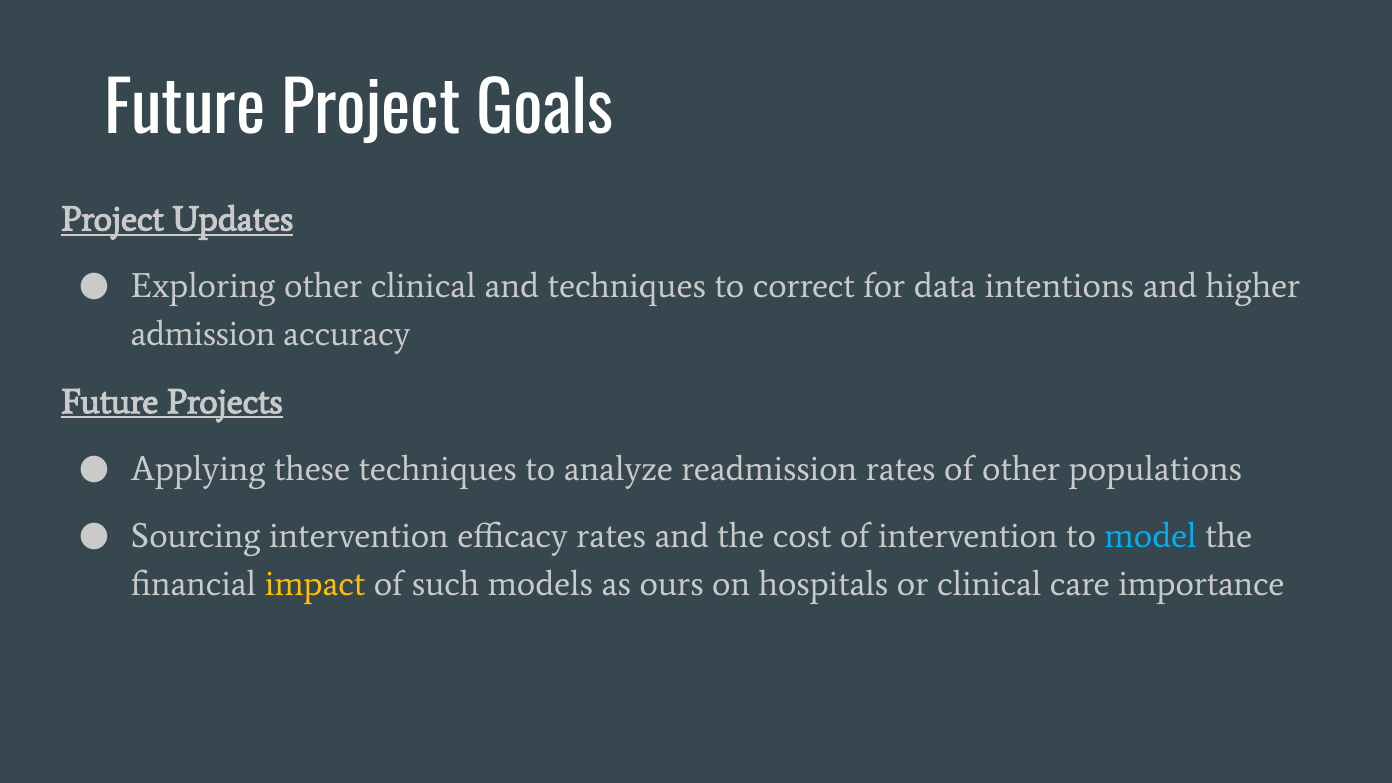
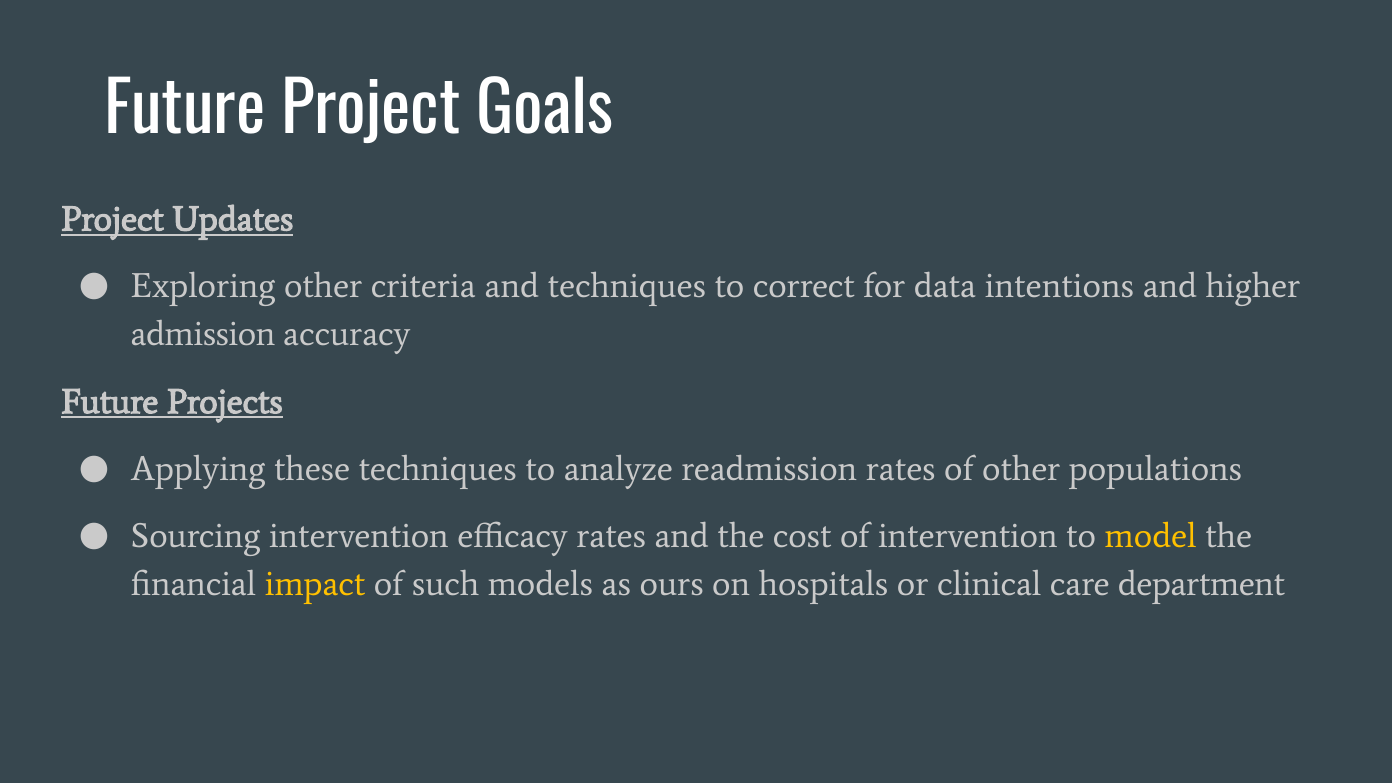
other clinical: clinical -> criteria (423, 286)
model colour: light blue -> yellow (1151, 536)
importance: importance -> department (1201, 584)
